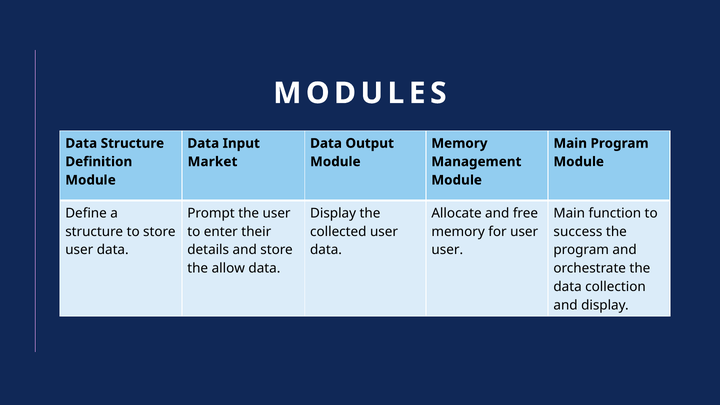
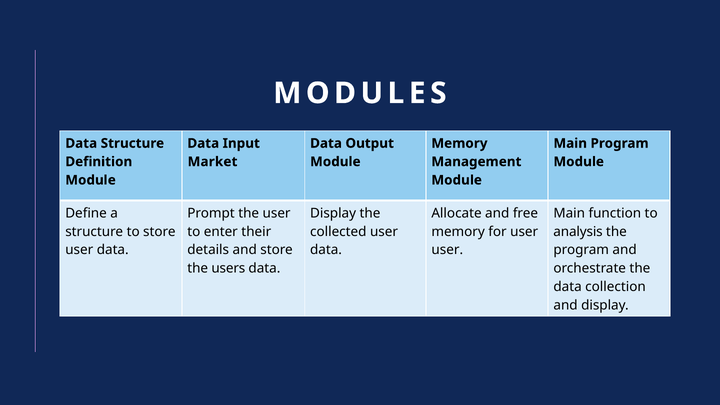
success: success -> analysis (578, 232)
allow: allow -> users (228, 268)
